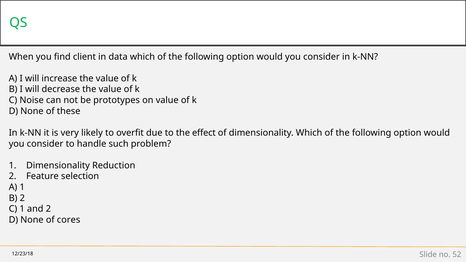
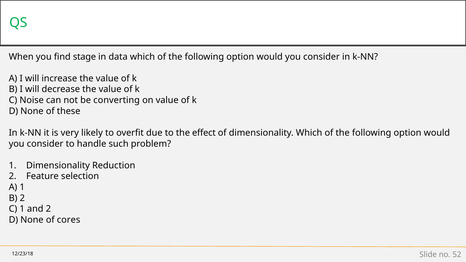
client: client -> stage (84, 57)
prototypes: prototypes -> converting (117, 100)
